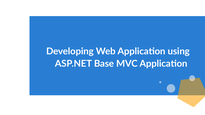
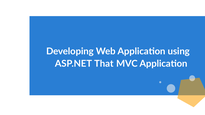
Base: Base -> That (104, 64)
